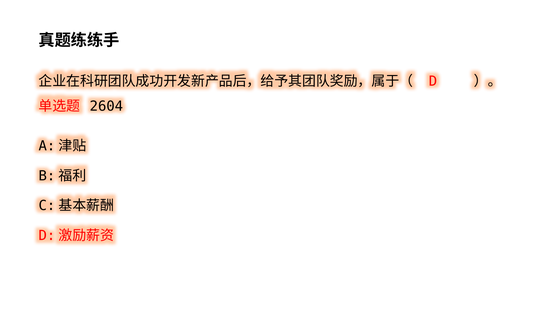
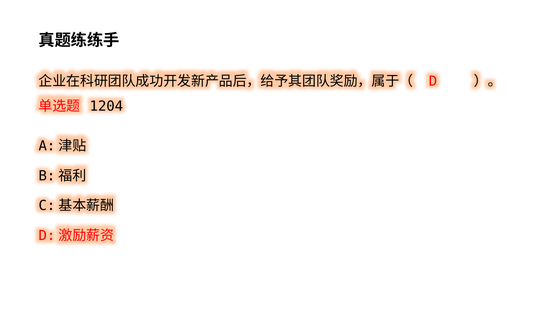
2604: 2604 -> 1204 (106, 106)
